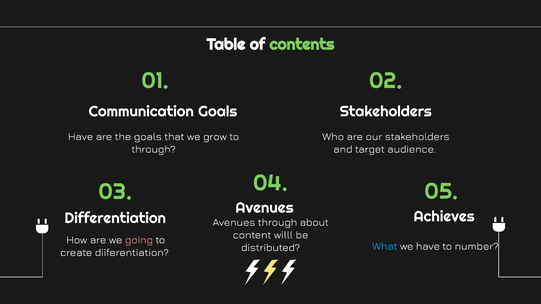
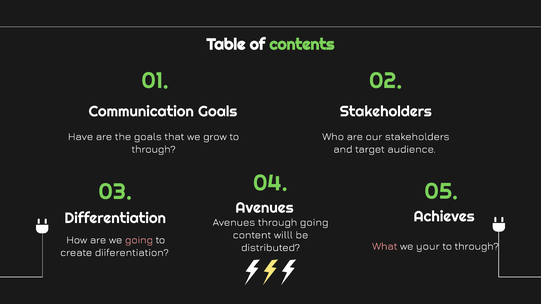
through about: about -> going (314, 223)
What colour: light blue -> pink (385, 246)
we have: have -> your (428, 246)
number: number -> through (477, 246)
